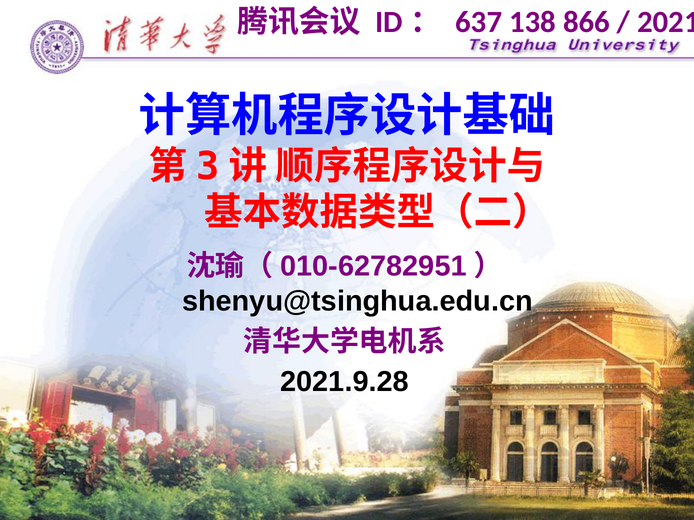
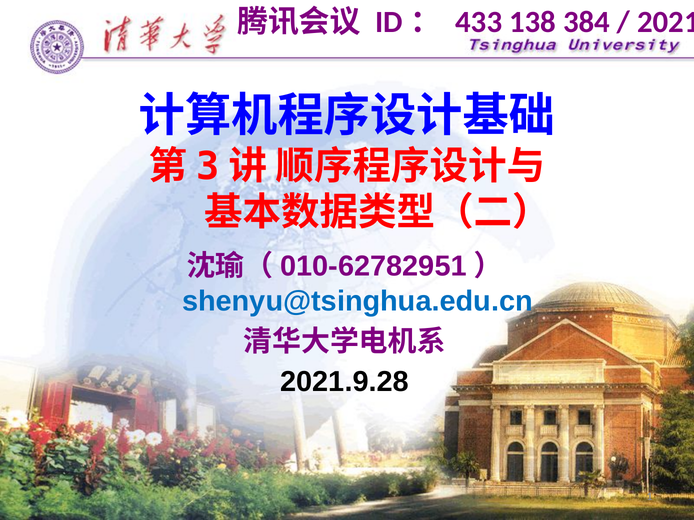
637: 637 -> 433 (479, 22)
866: 866 -> 384 (586, 22)
shenyu@tsinghua.edu.cn colour: black -> blue (357, 301)
